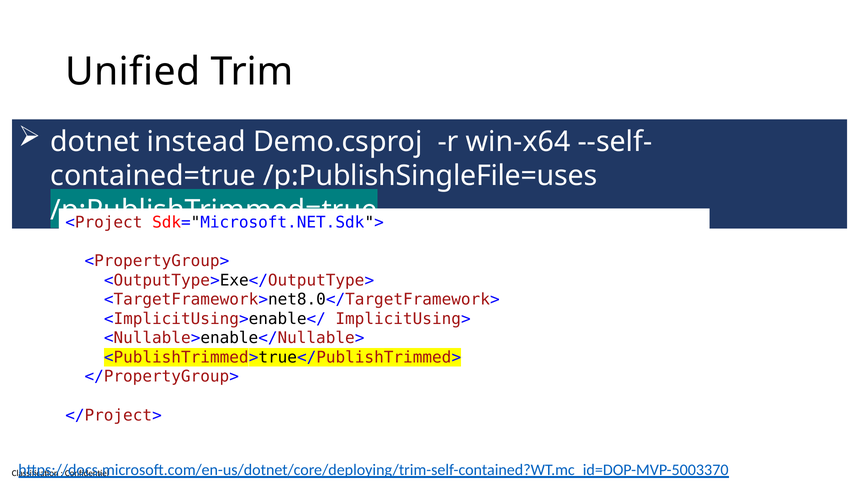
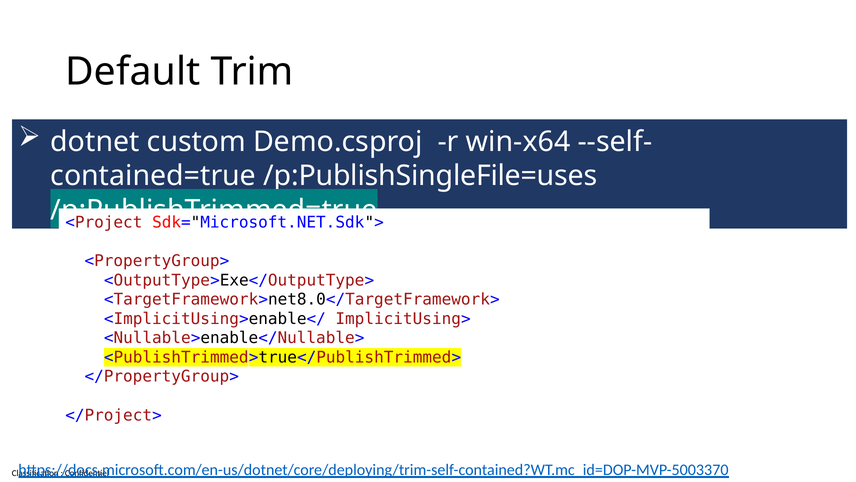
Unified: Unified -> Default (133, 72)
instead: instead -> custom (196, 142)
